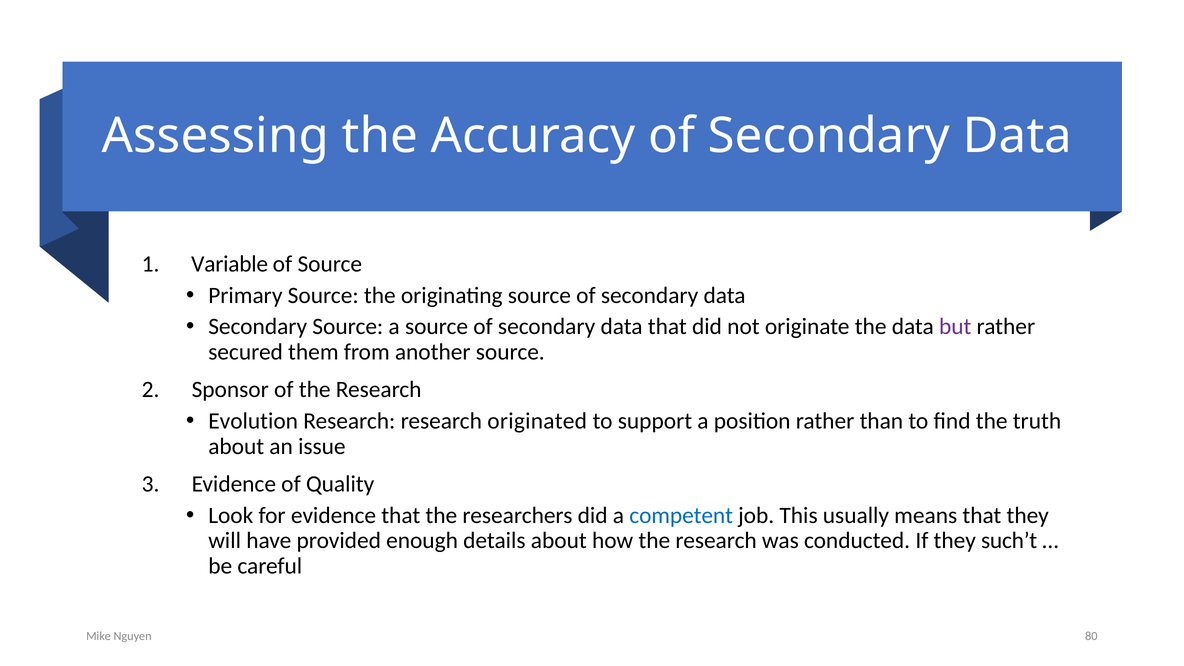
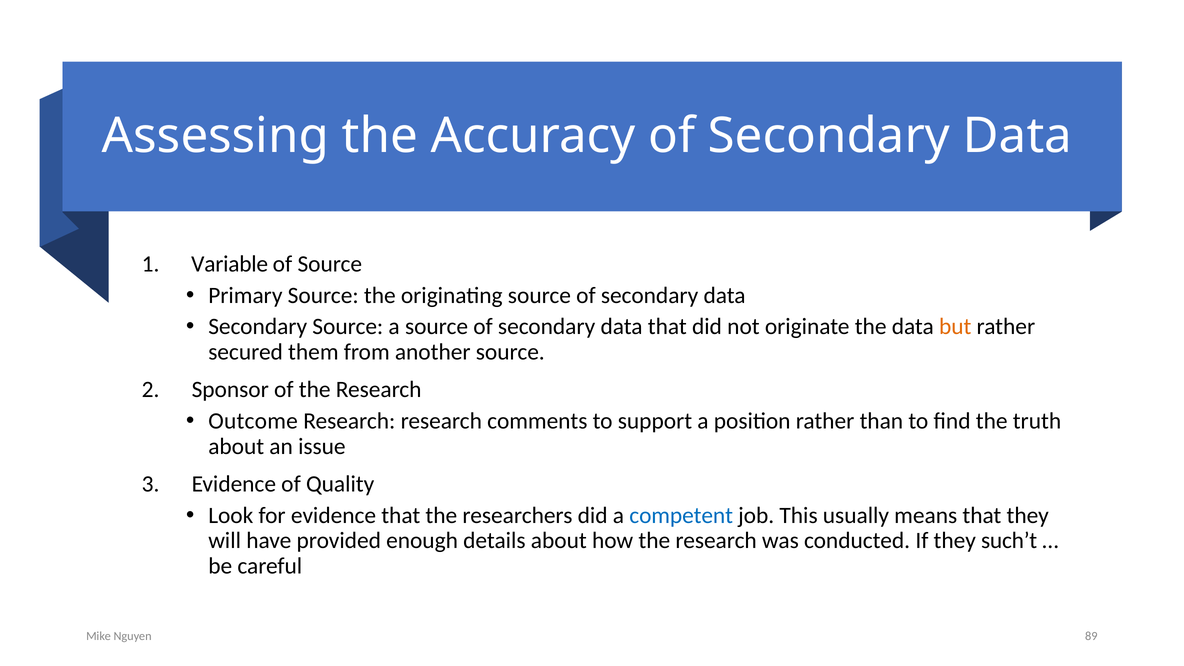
but colour: purple -> orange (955, 327)
Evolution: Evolution -> Outcome (253, 421)
originated: originated -> comments (537, 421)
80: 80 -> 89 (1091, 636)
